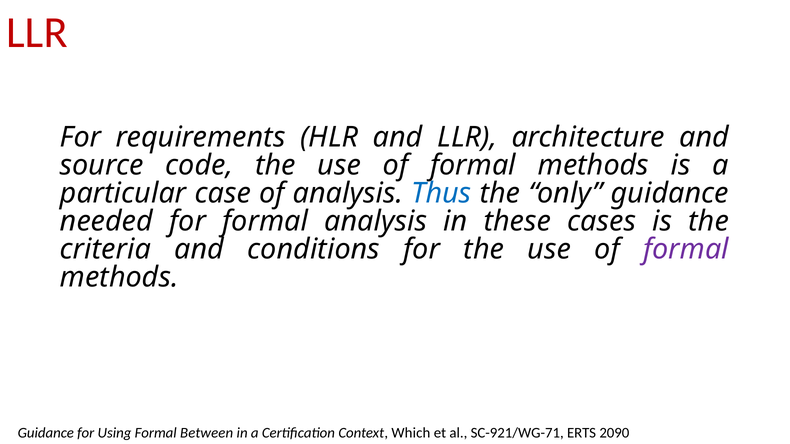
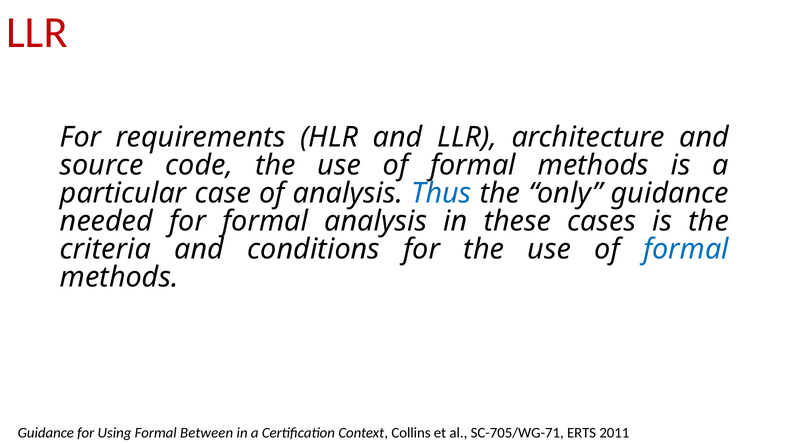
formal colour: purple -> blue (686, 250)
Which: Which -> Collins (411, 433)
SC-921/WG-71: SC-921/WG-71 -> SC-705/WG-71 (517, 433)
2090: 2090 -> 2011 (614, 433)
